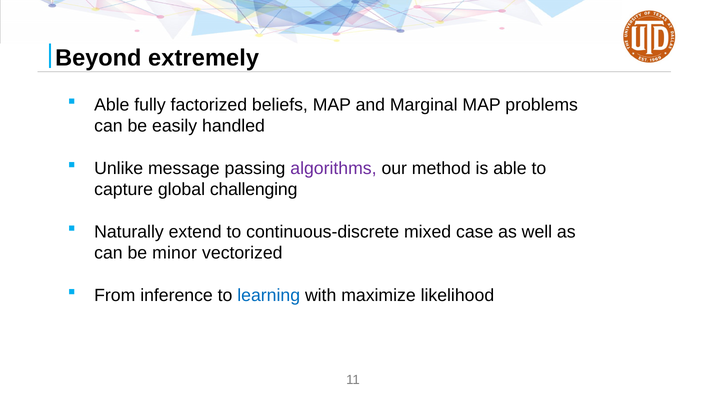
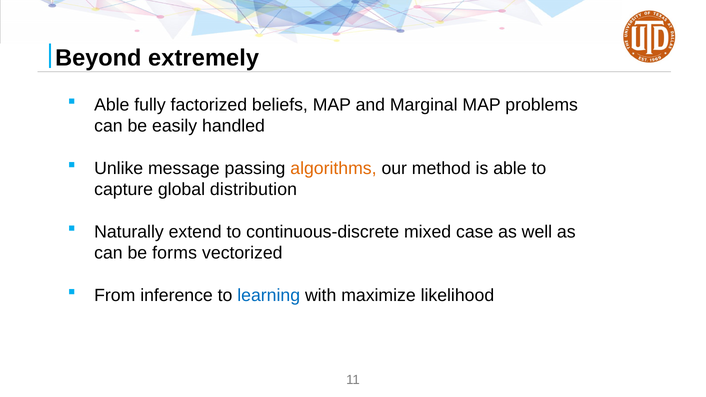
algorithms colour: purple -> orange (333, 169)
challenging: challenging -> distribution (254, 190)
minor: minor -> forms (175, 253)
